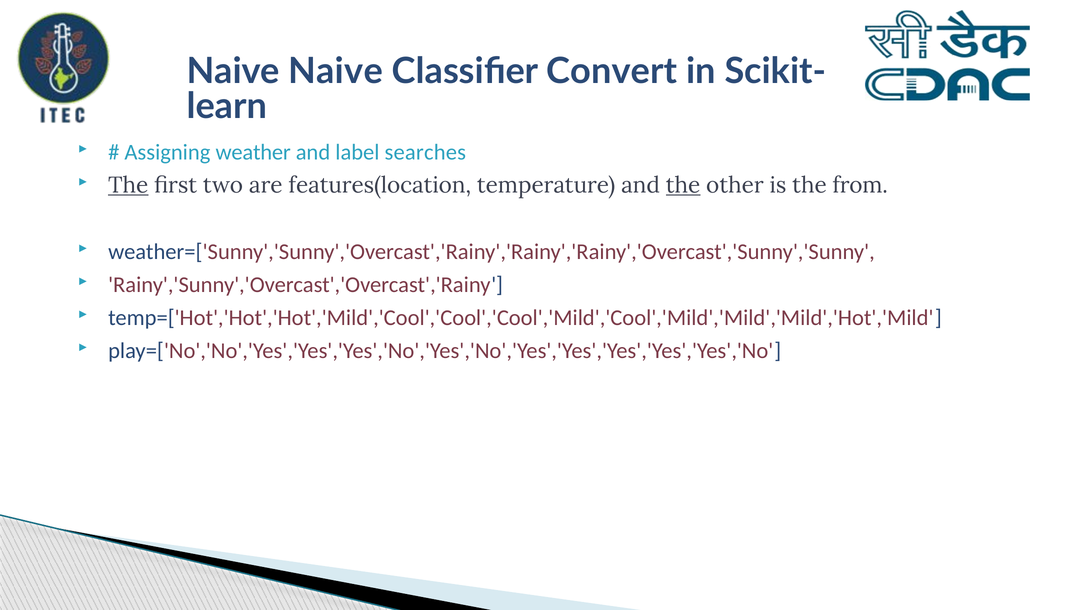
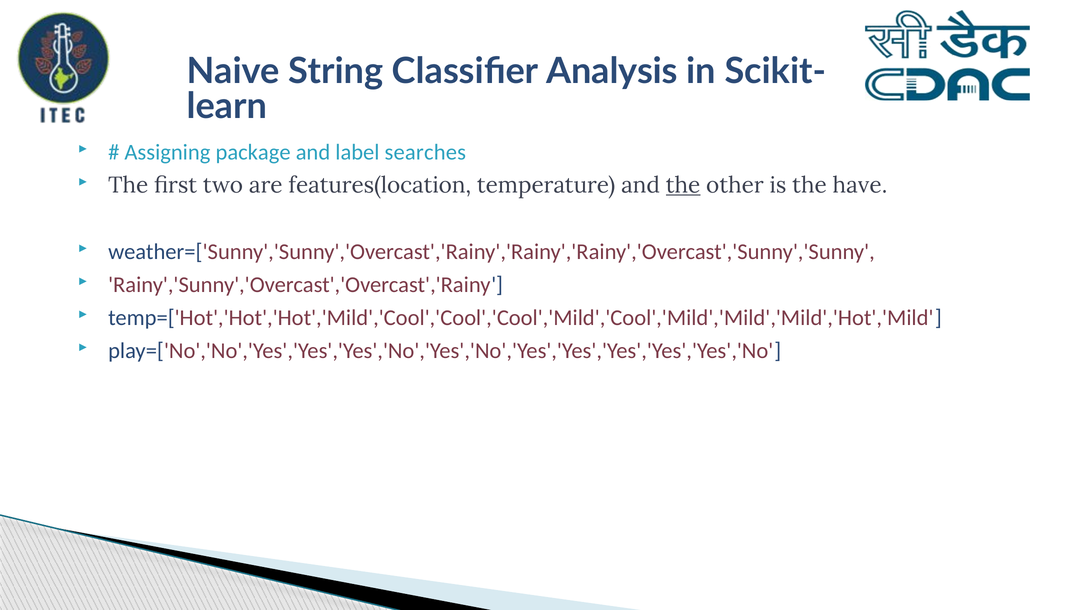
Naive Naive: Naive -> String (336, 71)
Convert: Convert -> Analysis (612, 71)
weather: weather -> package (253, 152)
The underline: present -> none (128, 185)
from: from -> have (860, 185)
